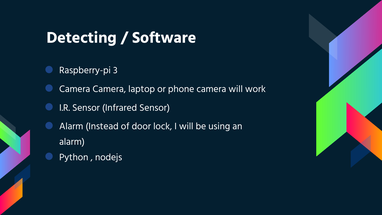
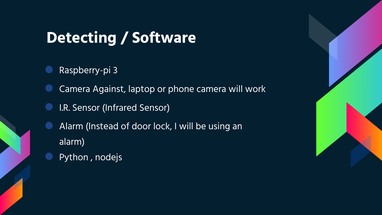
Camera Camera: Camera -> Against (109, 89)
